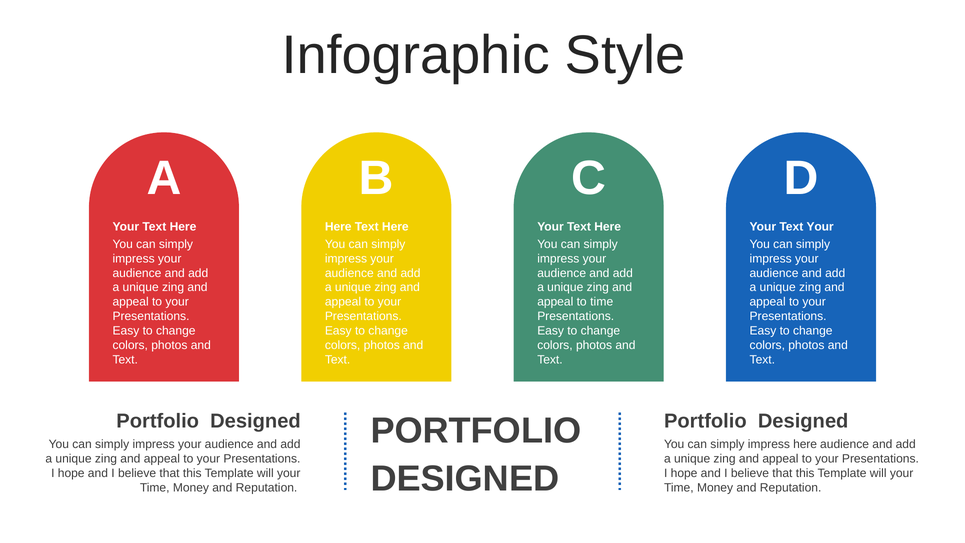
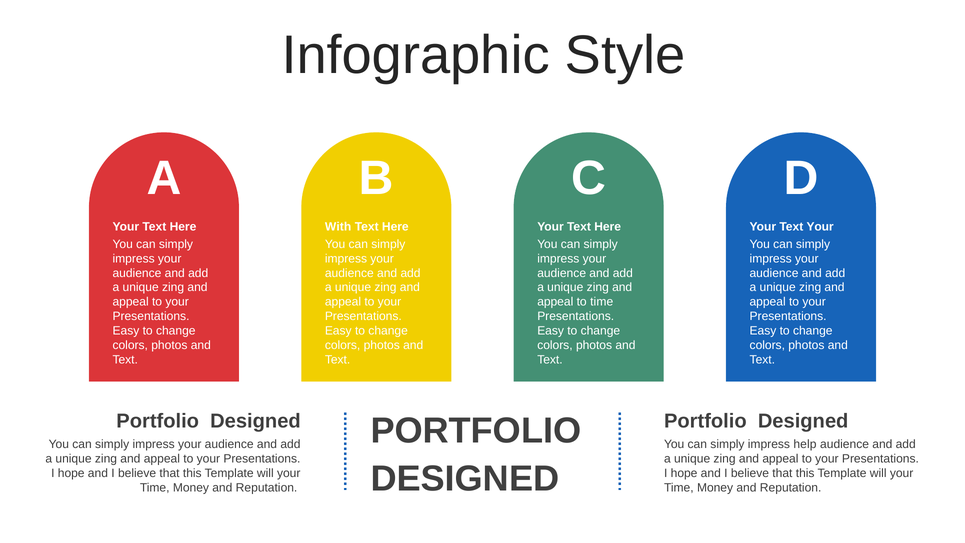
Here: Here -> With (338, 227)
impress here: here -> help (805, 444)
